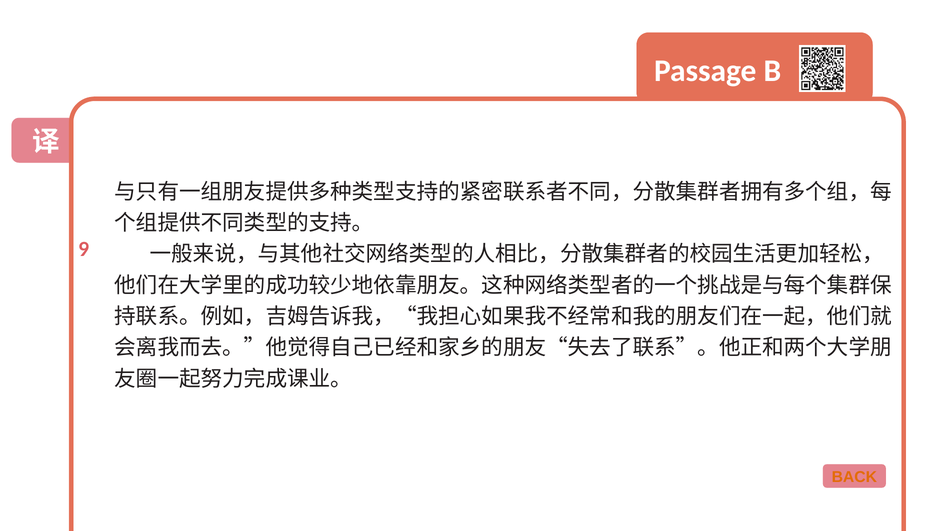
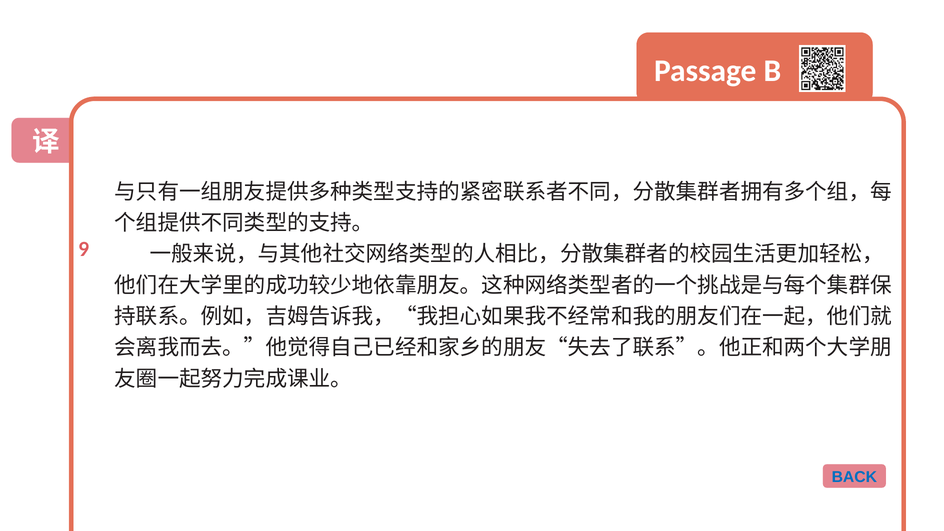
BACK colour: orange -> blue (854, 477)
